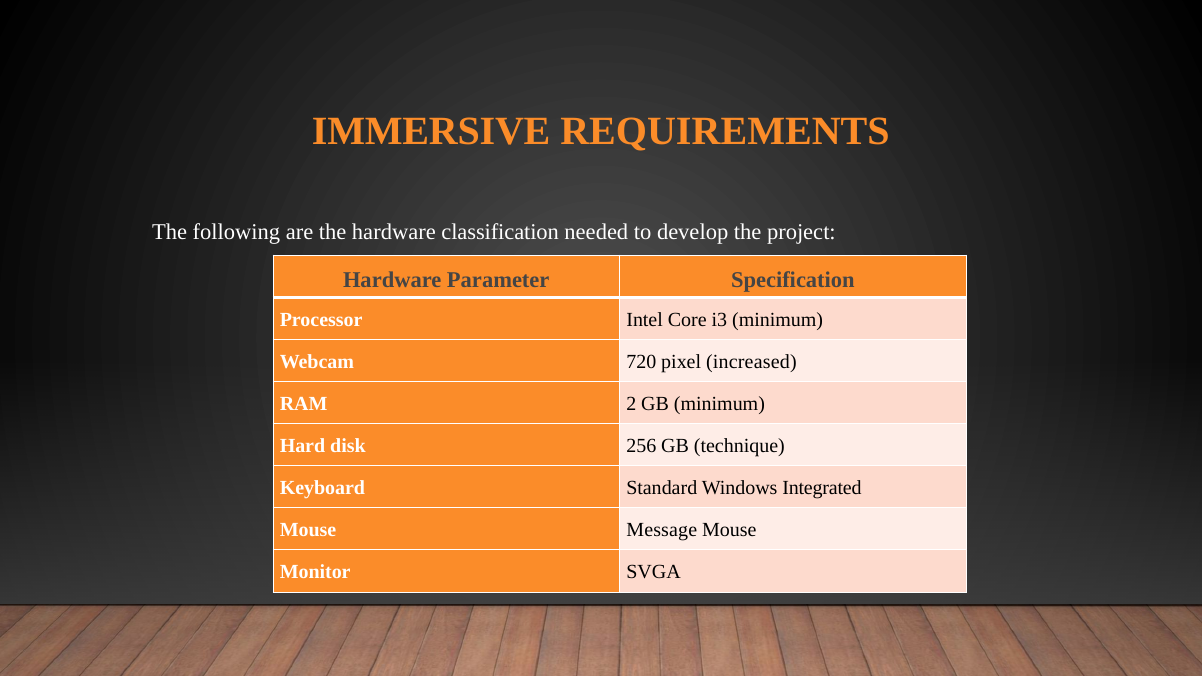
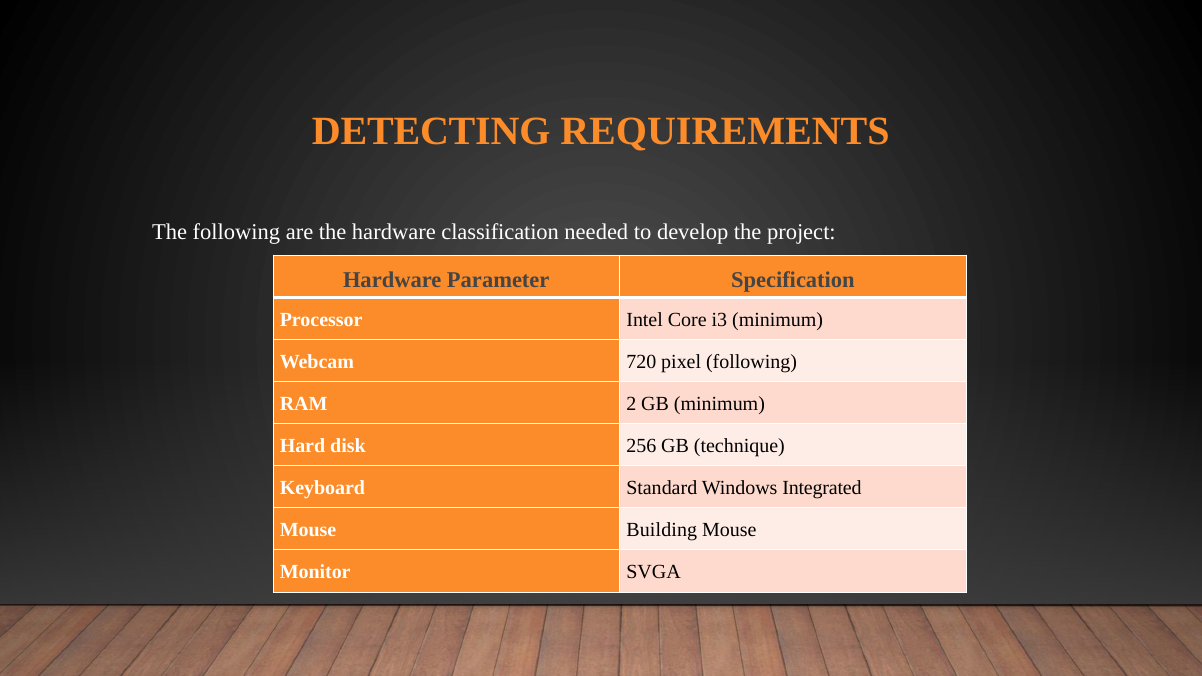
IMMERSIVE: IMMERSIVE -> DETECTING (431, 131)
pixel increased: increased -> following (752, 362)
Message: Message -> Building (662, 530)
